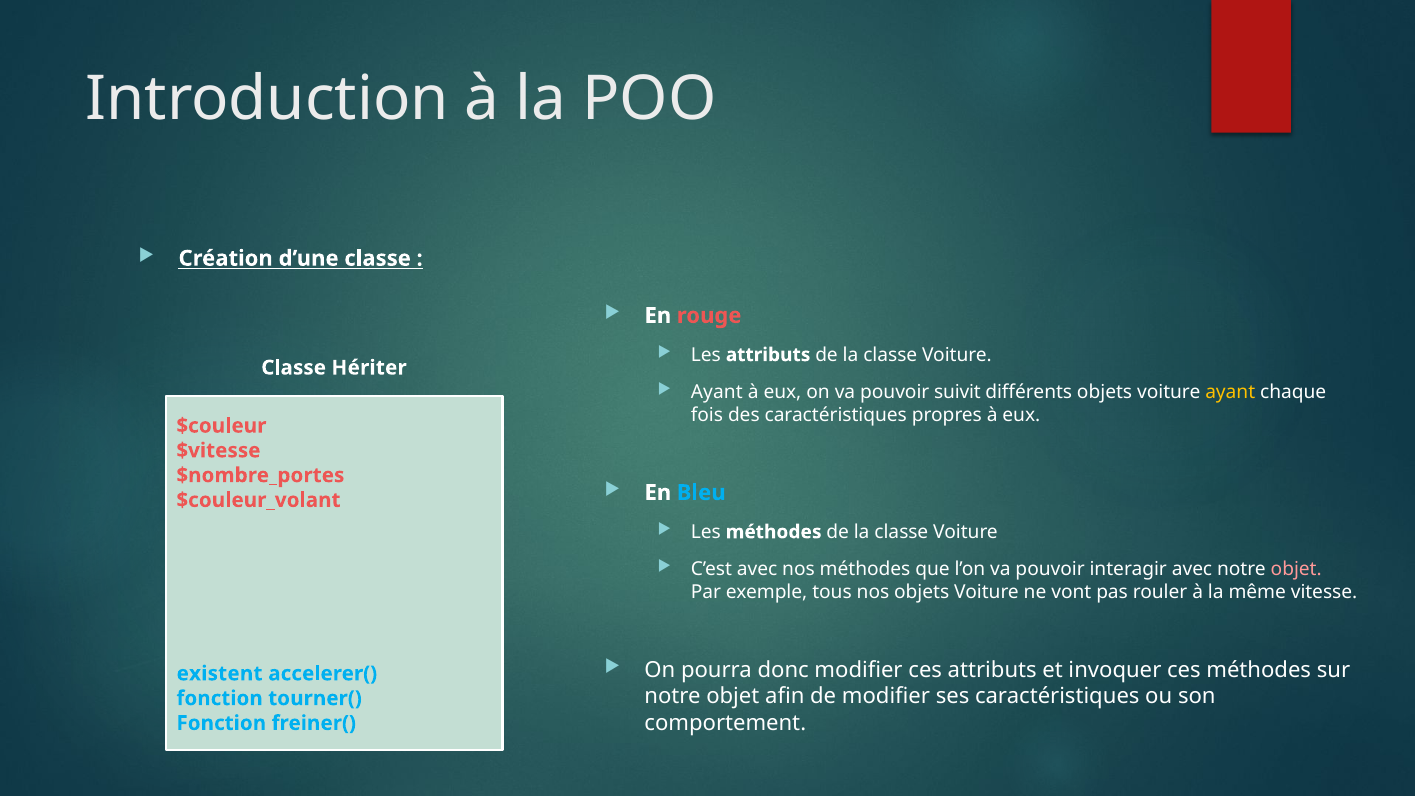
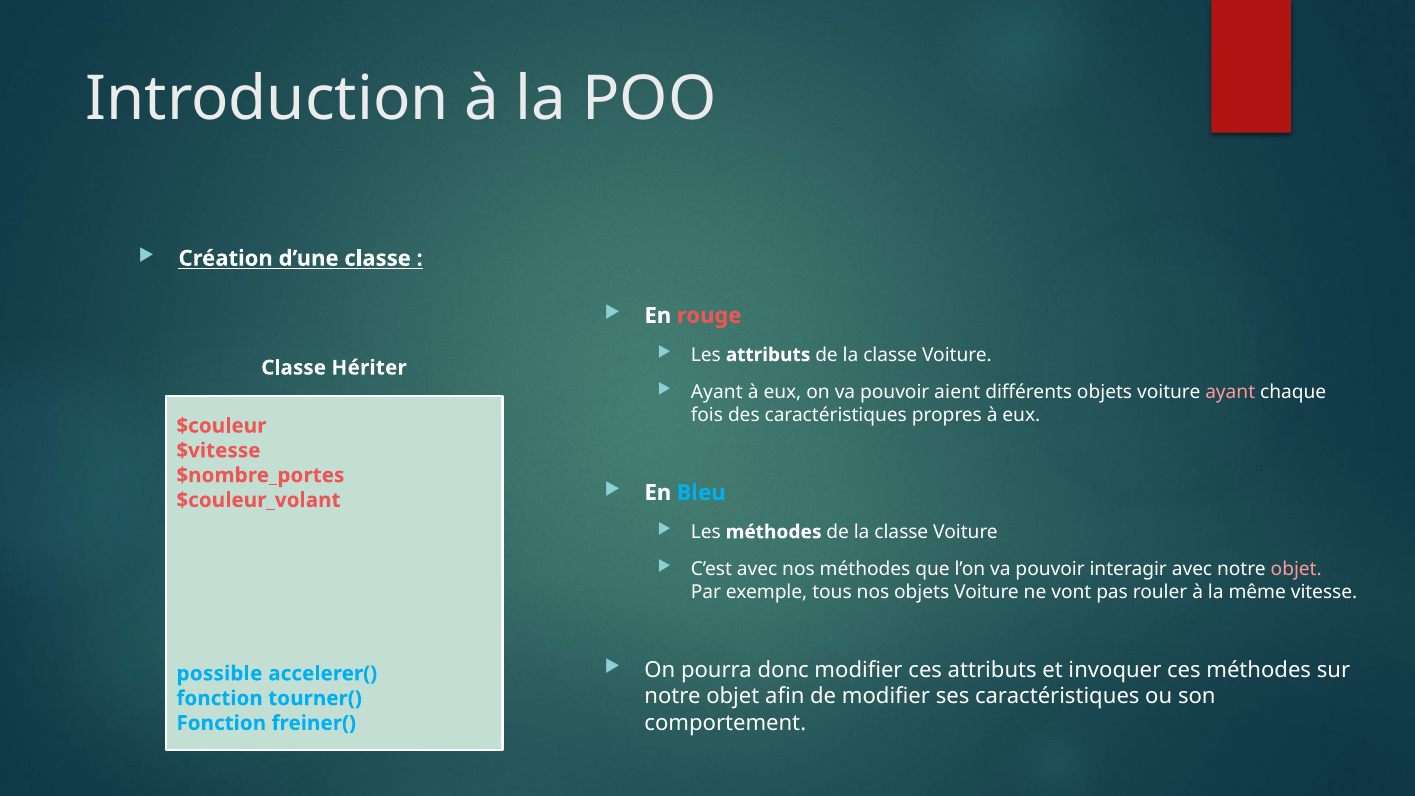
suivit: suivit -> aient (957, 392)
ayant colour: yellow -> pink (1230, 392)
existent: existent -> possible (219, 674)
